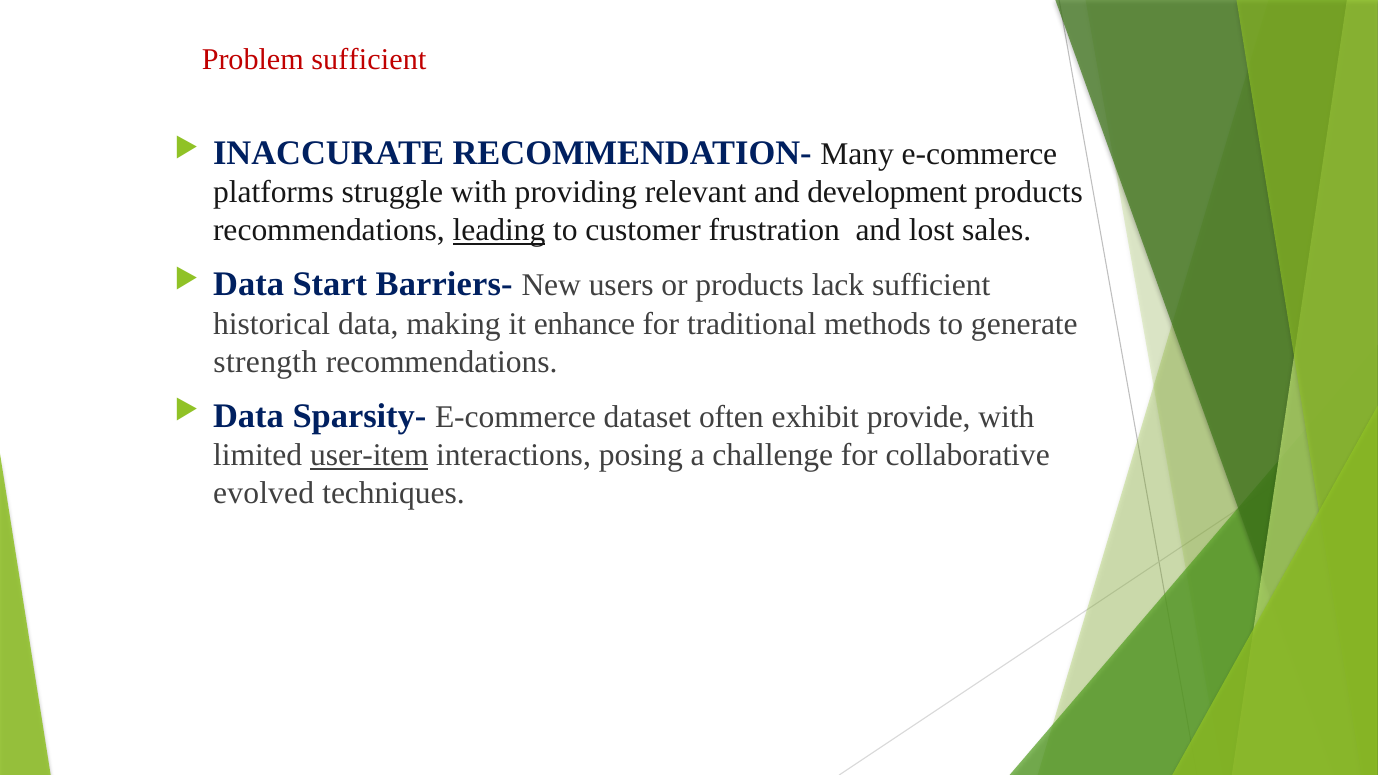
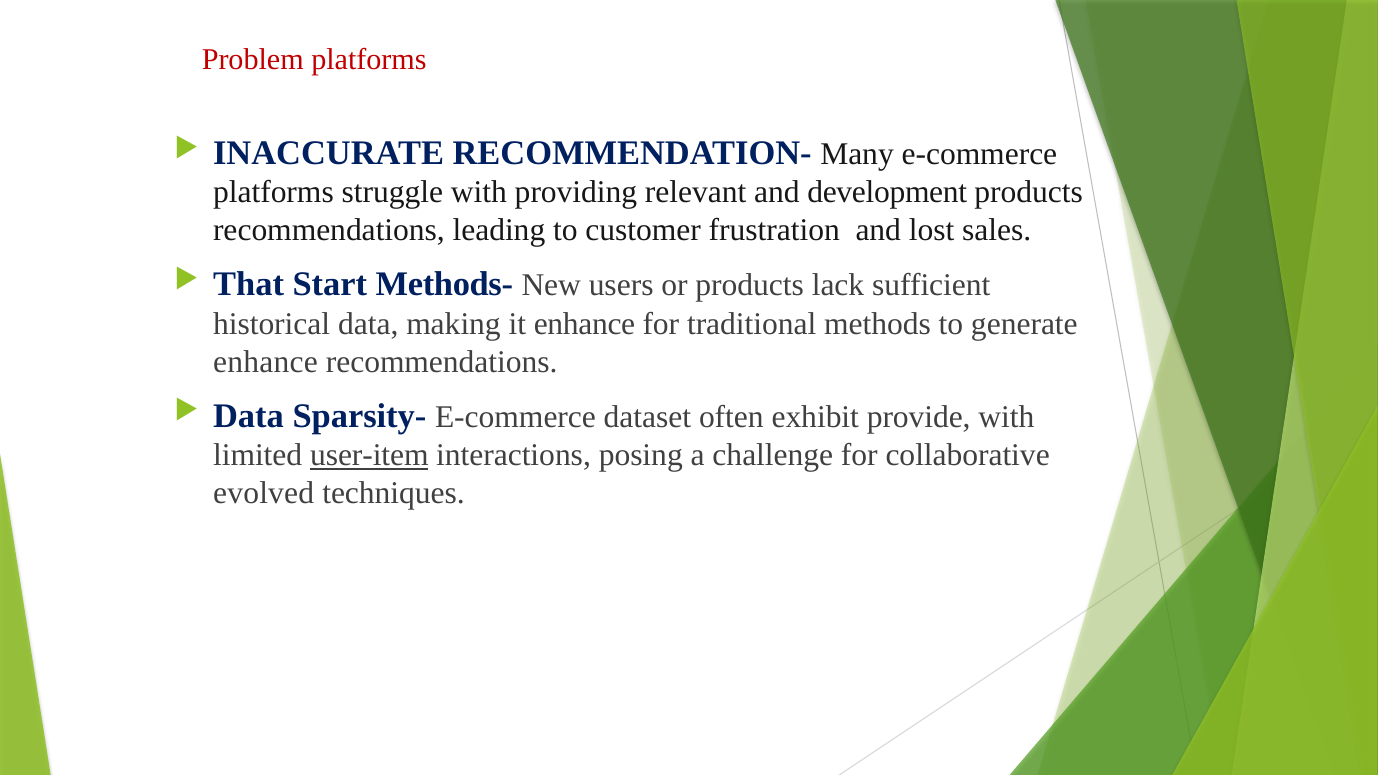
Problem sufficient: sufficient -> platforms (369, 60)
leading underline: present -> none (499, 230)
Data: Data -> That (249, 284)
Barriers-: Barriers- -> Methods- (444, 284)
strength: strength -> enhance (265, 362)
